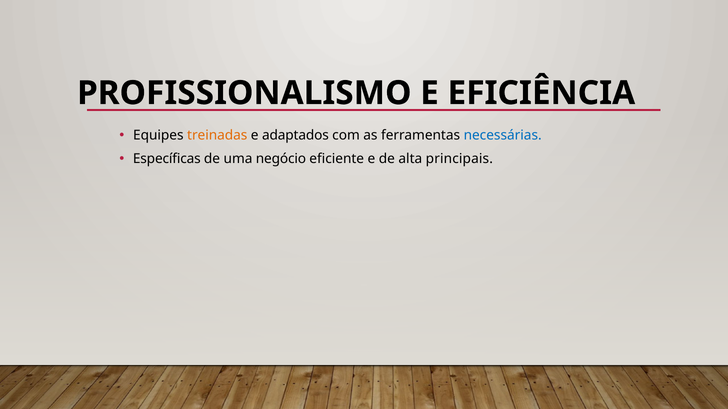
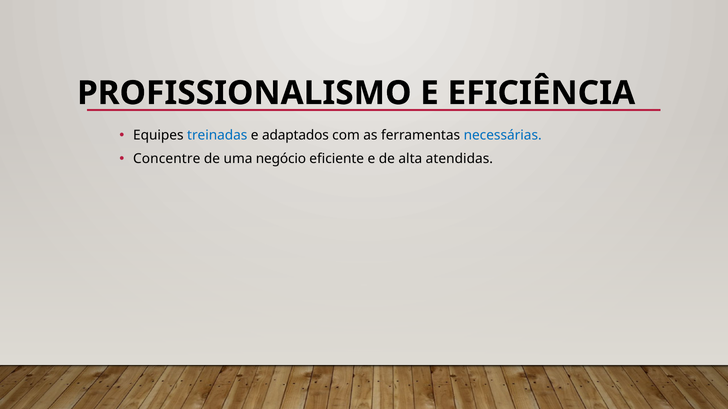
treinadas colour: orange -> blue (217, 135)
Específicas: Específicas -> Concentre (167, 159)
principais: principais -> atendidas (459, 159)
